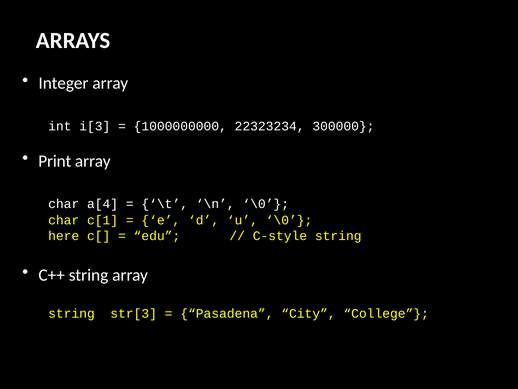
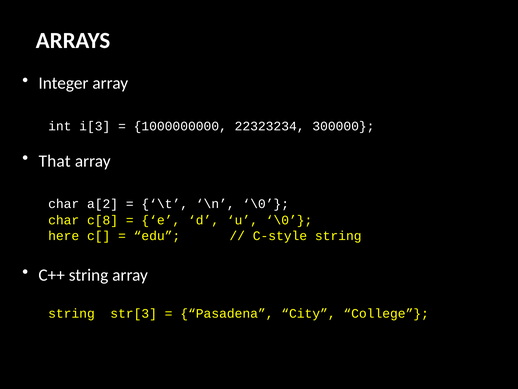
Print: Print -> That (55, 161)
a[4: a[4 -> a[2 (103, 204)
c[1: c[1 -> c[8 (103, 220)
